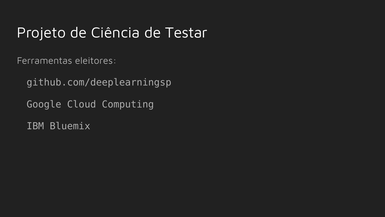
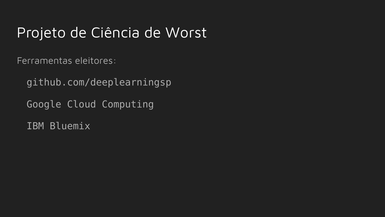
Testar: Testar -> Worst (186, 33)
